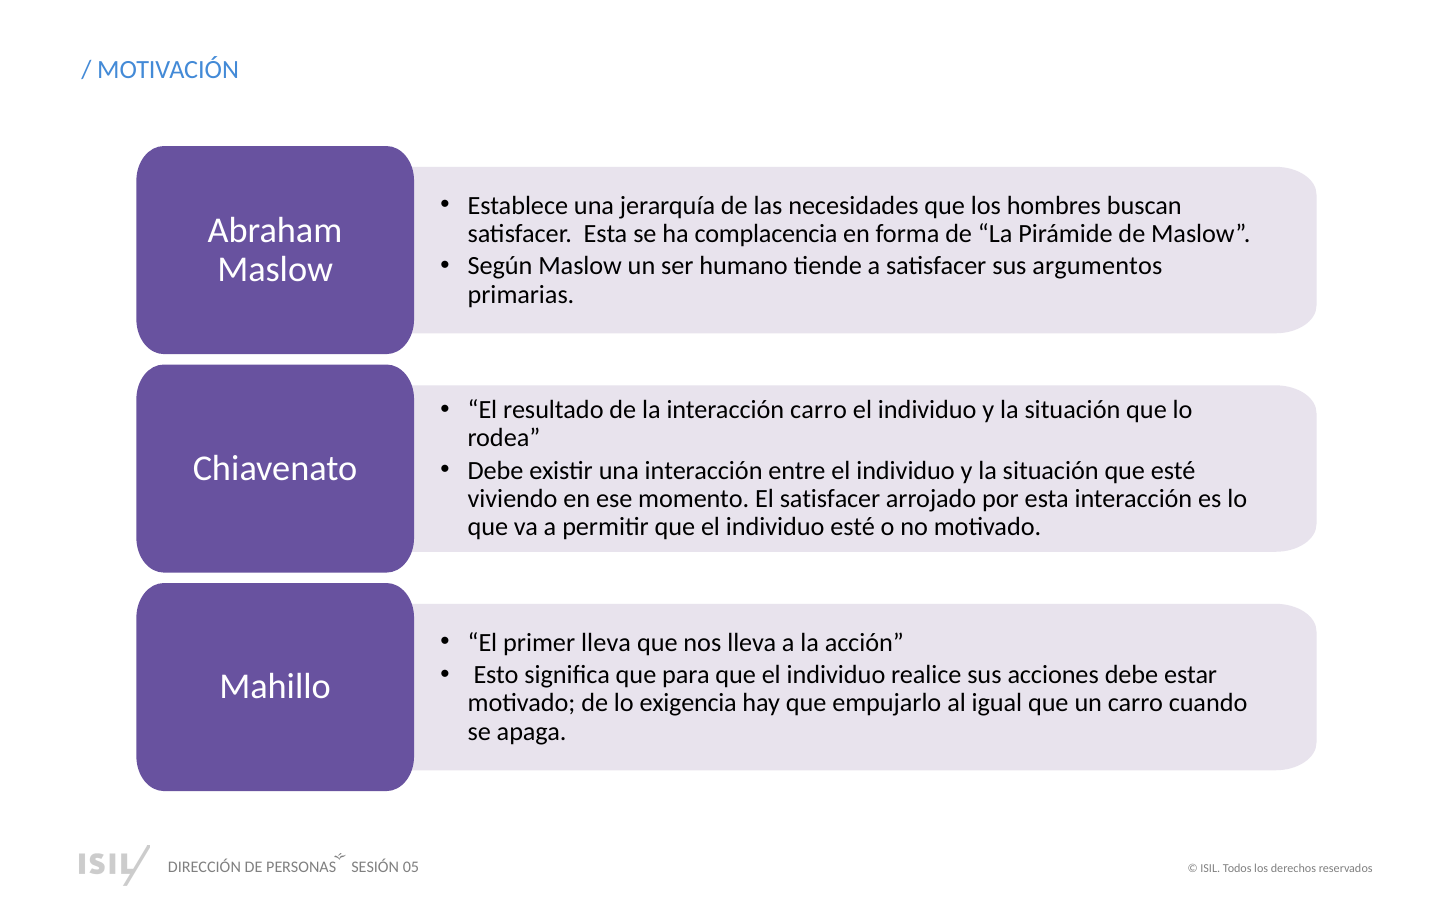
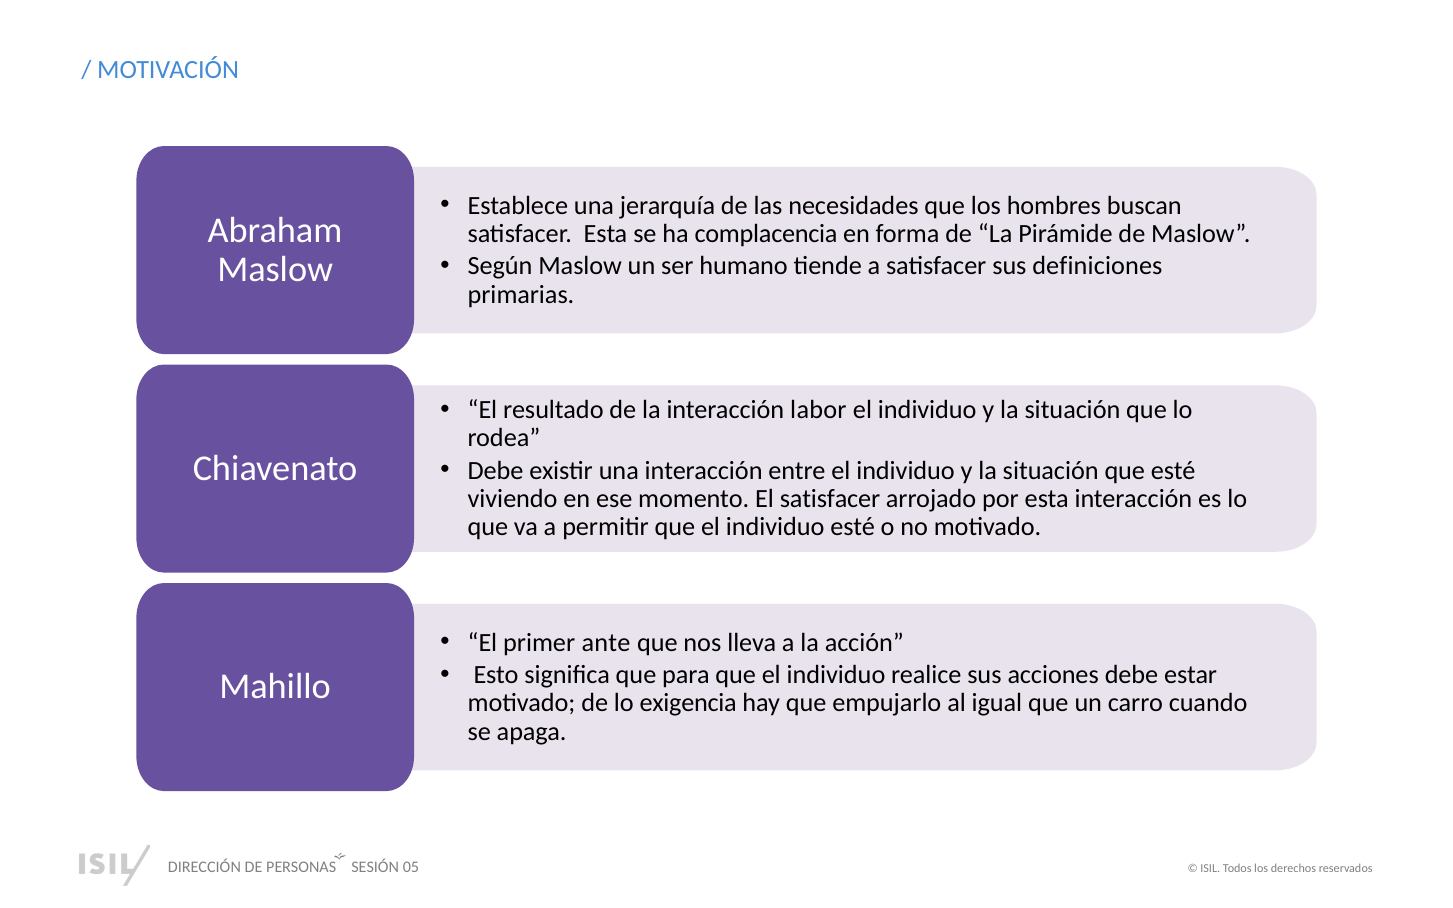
argumentos: argumentos -> definiciones (1097, 266)
interacción carro: carro -> labor (818, 410)
primer lleva: lleva -> ante (606, 642)
